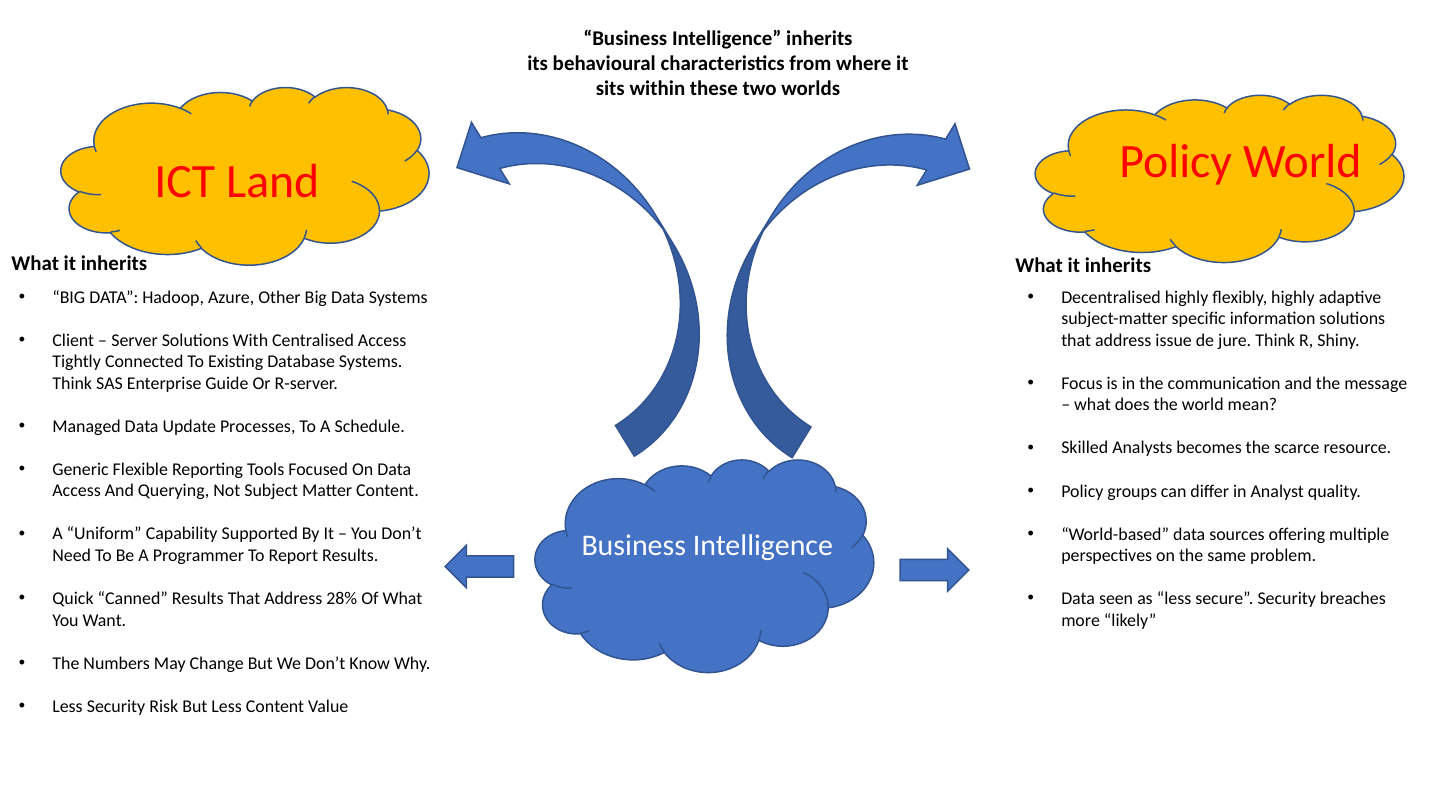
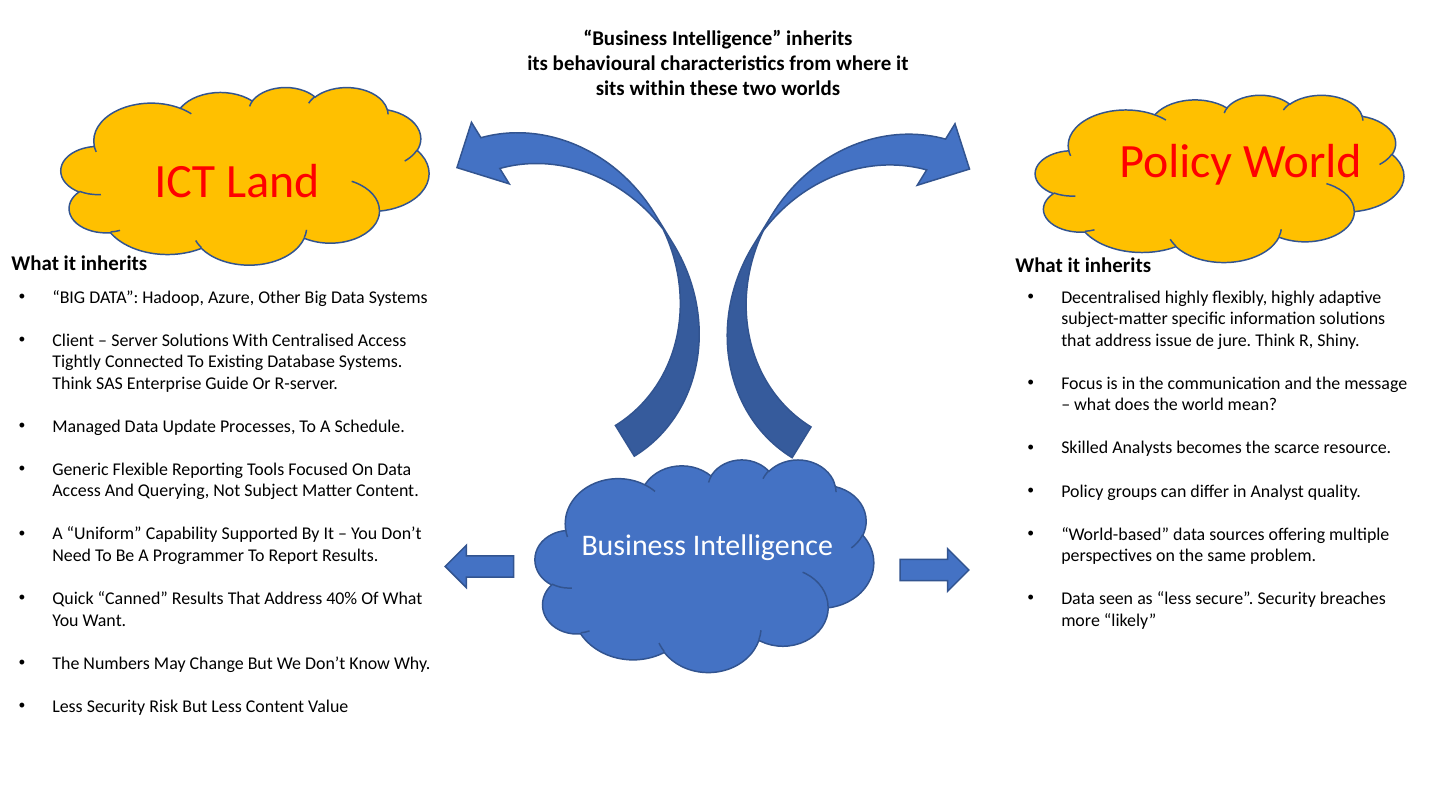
28%: 28% -> 40% (342, 598)
